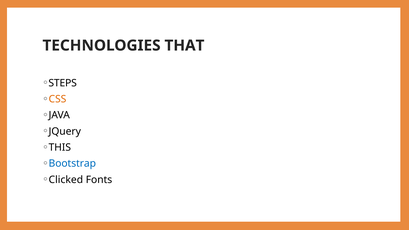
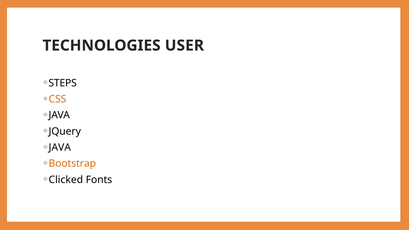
THAT: THAT -> USER (184, 45)
THIS: THIS -> JAVA (60, 147)
Bootstrap colour: blue -> orange (72, 164)
